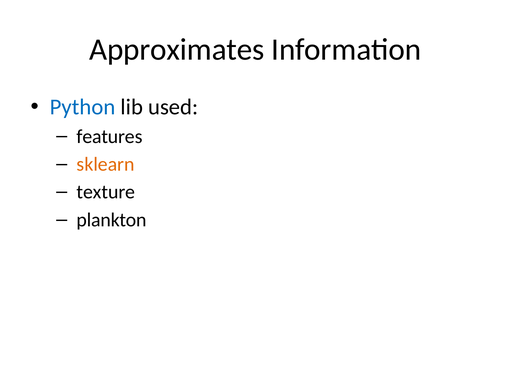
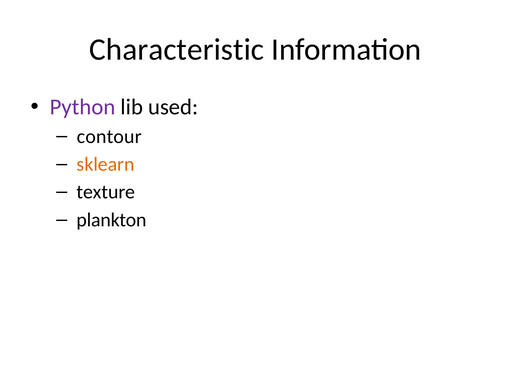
Approximates: Approximates -> Characteristic (177, 49)
Python colour: blue -> purple (83, 107)
features: features -> contour (109, 137)
